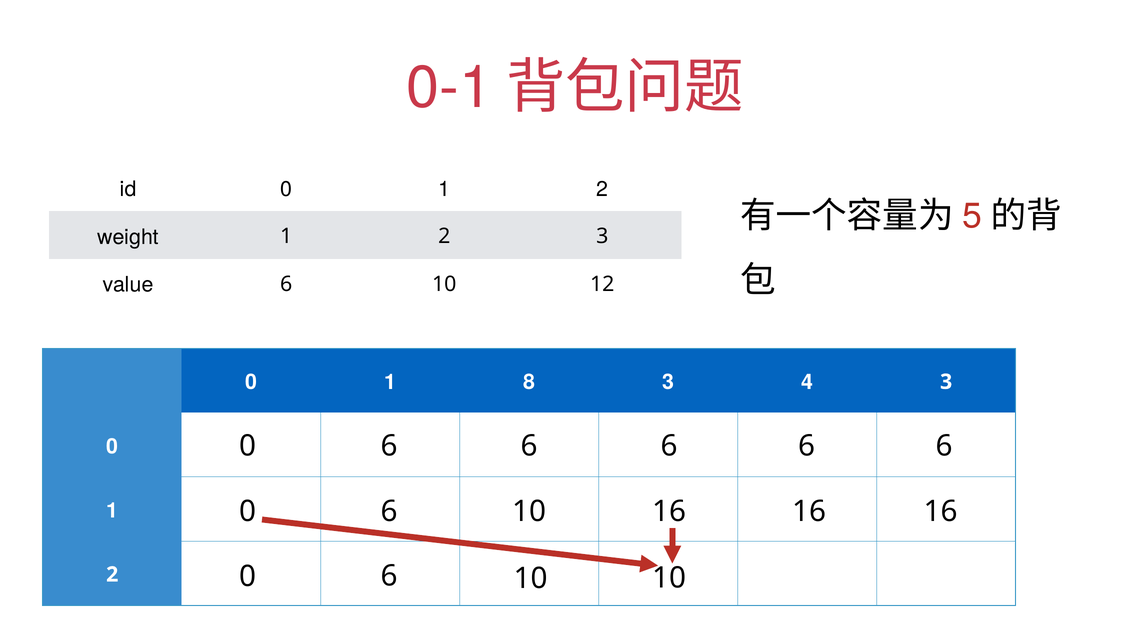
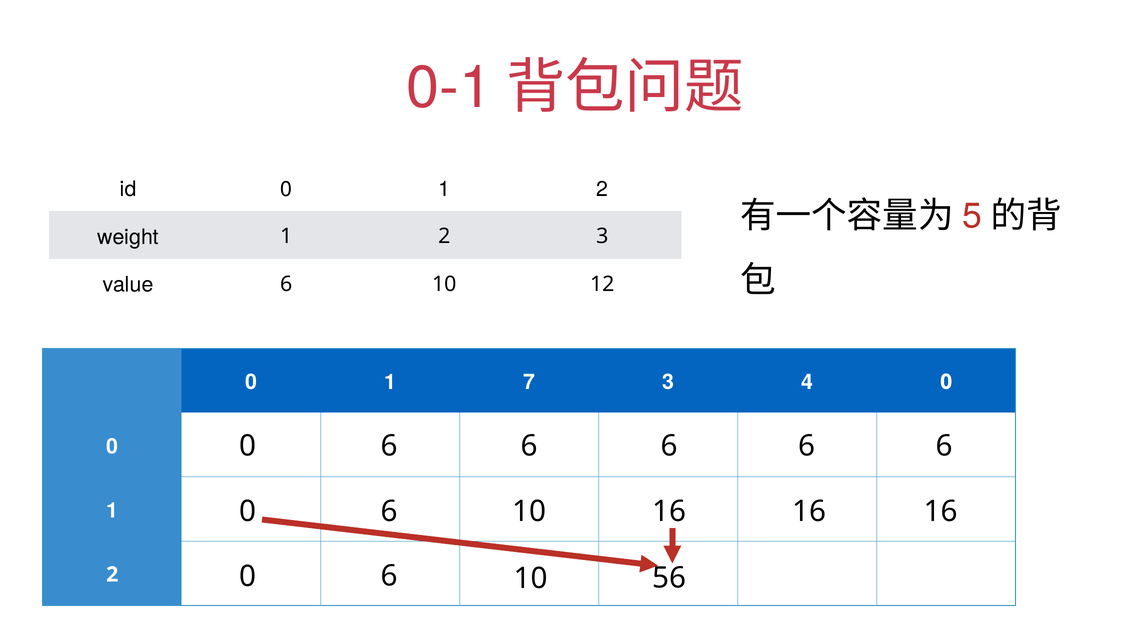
8: 8 -> 7 (529, 382)
4 3: 3 -> 0 (946, 382)
10 10: 10 -> 56 (669, 577)
